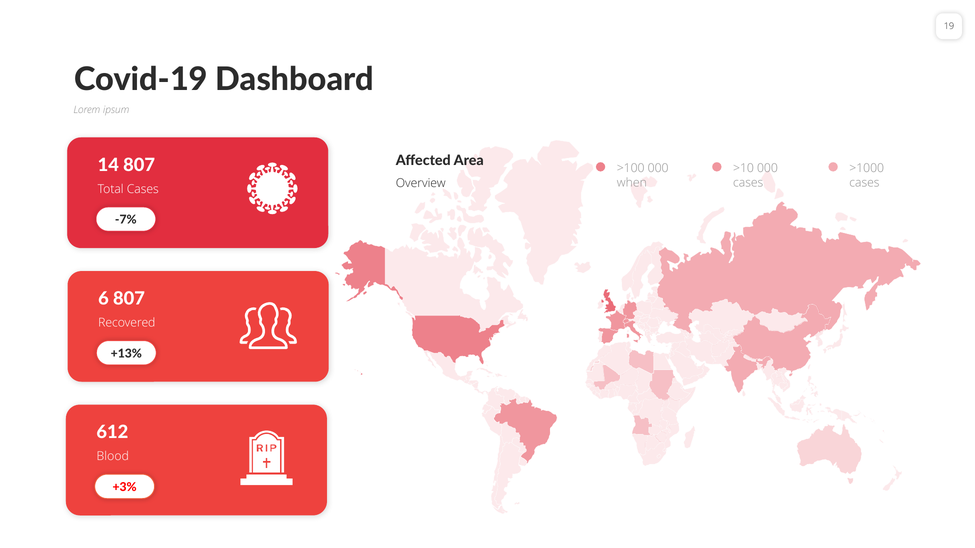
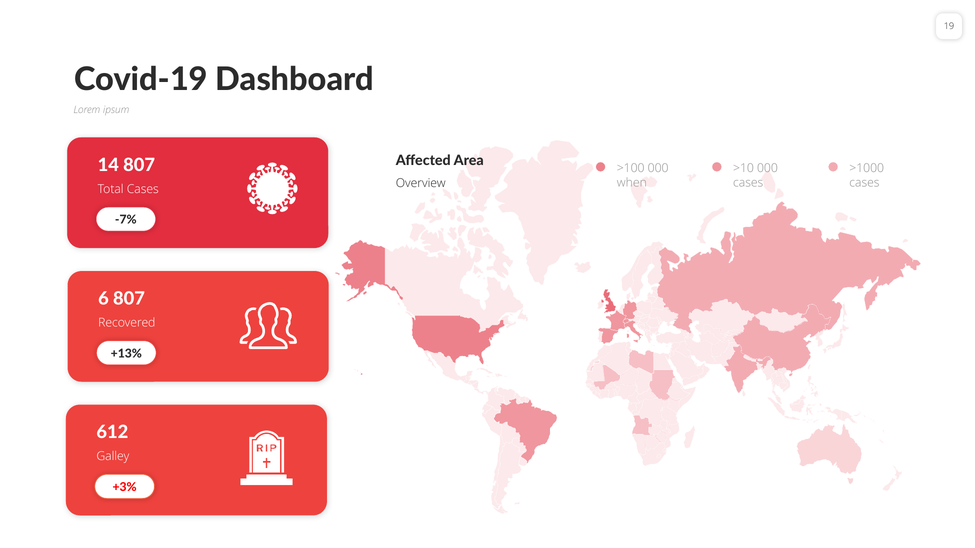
Blood: Blood -> Galley (113, 457)
